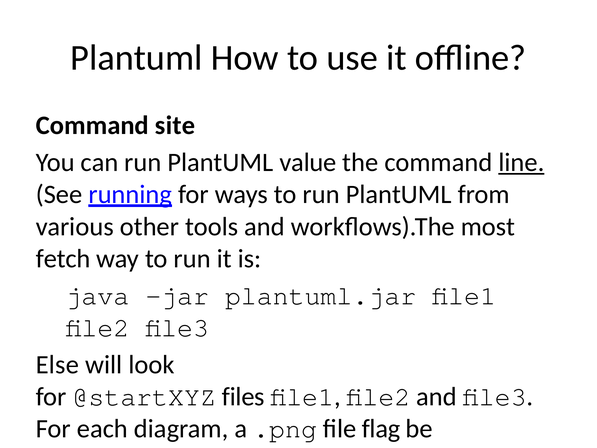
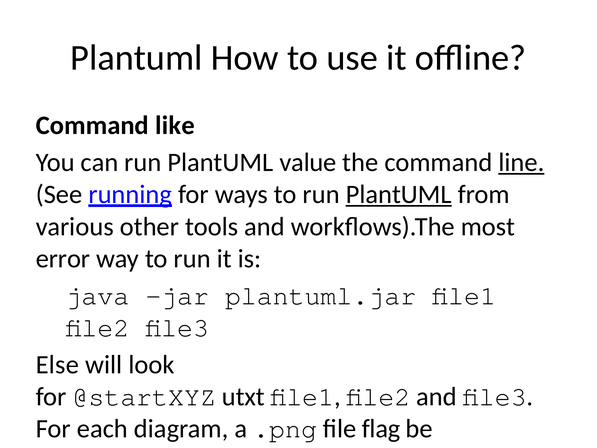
site: site -> like (175, 125)
PlantUML underline: none -> present (399, 194)
fetch: fetch -> error (63, 259)
@startXYZ files: files -> utxt (243, 397)
